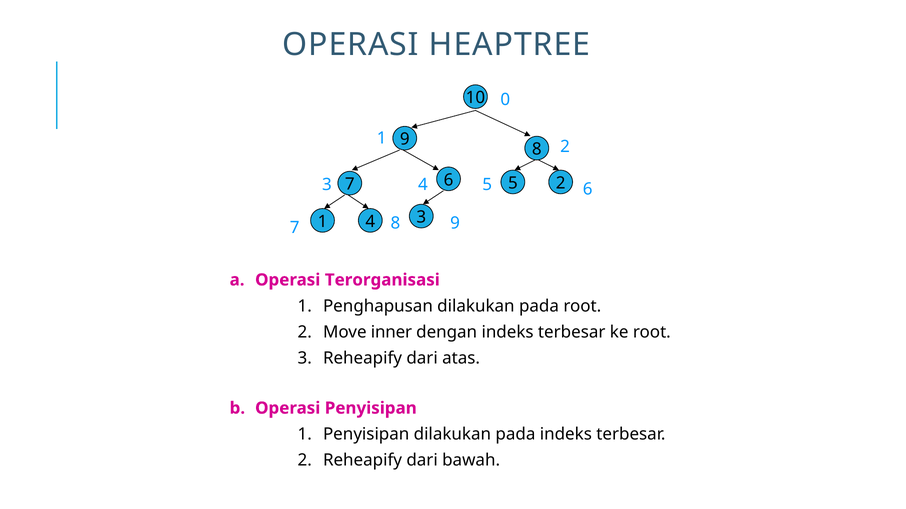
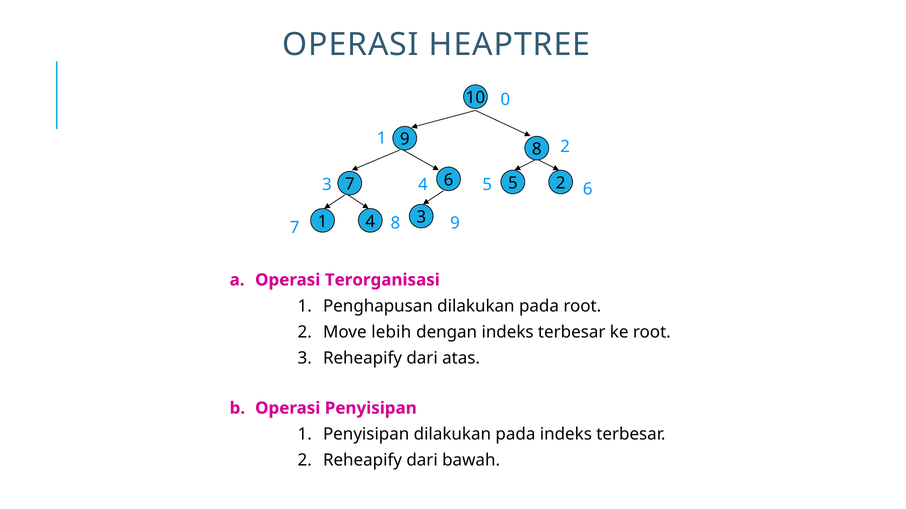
inner: inner -> lebih (391, 332)
